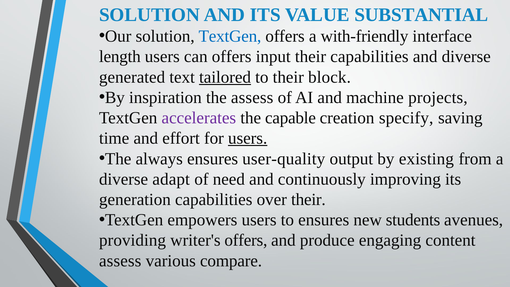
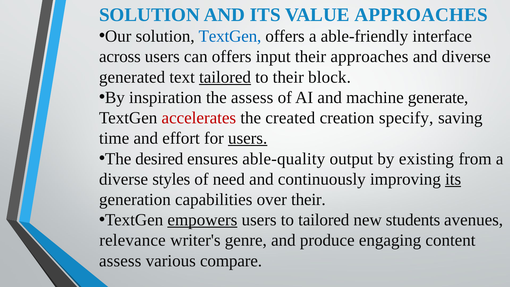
VALUE SUBSTANTIAL: SUBSTANTIAL -> APPROACHES (421, 15)
with-friendly: with-friendly -> able-friendly (364, 36)
length: length -> across (120, 57)
their capabilities: capabilities -> approaches (369, 57)
projects: projects -> generate (438, 97)
accelerates colour: purple -> red (199, 118)
capable: capable -> created (290, 118)
always: always -> desired (159, 159)
user-quality: user-quality -> able-quality (284, 159)
adapt: adapt -> styles (171, 179)
its underline: none -> present (453, 179)
empowers underline: none -> present (202, 220)
to ensures: ensures -> tailored (324, 220)
providing: providing -> relevance (132, 240)
writer's offers: offers -> genre (246, 240)
